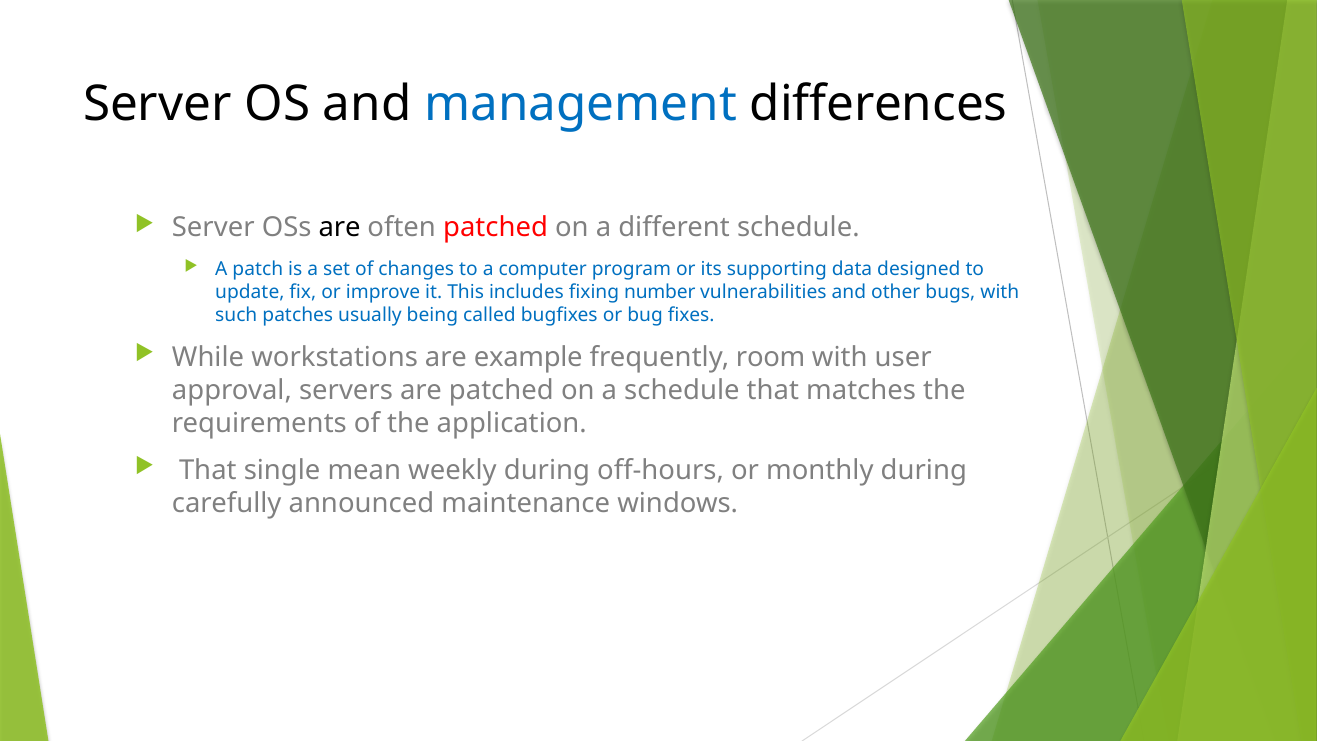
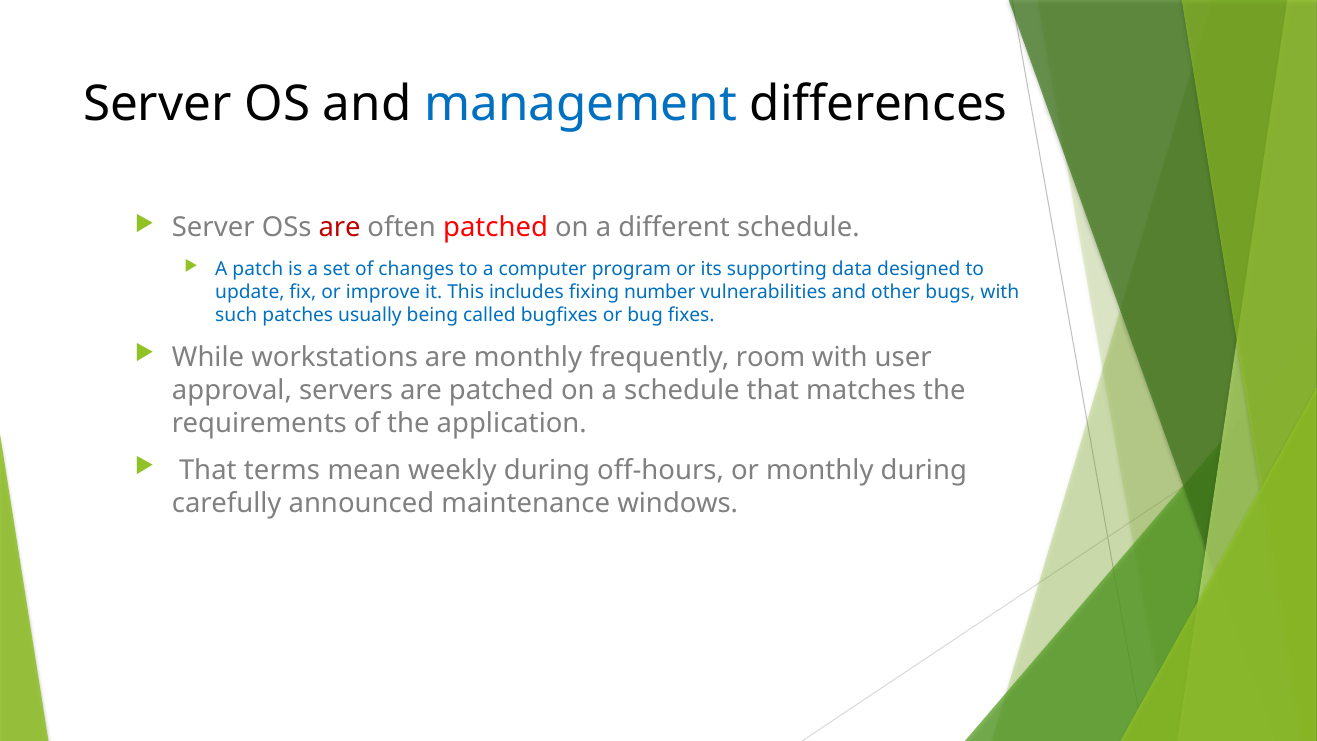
are colour: black -> red (340, 228)
are example: example -> monthly (528, 357)
single: single -> terms (282, 470)
